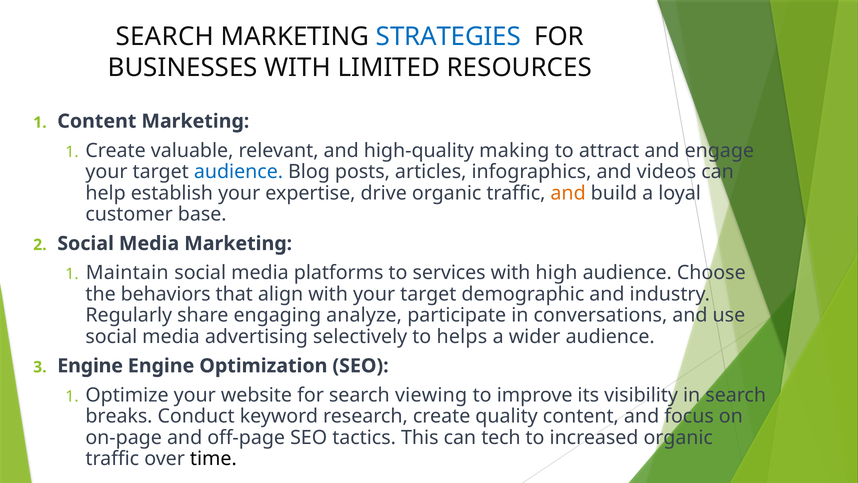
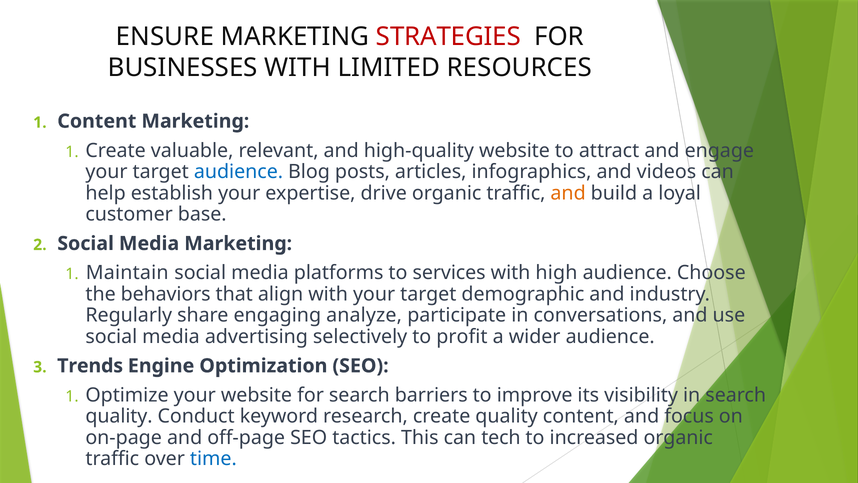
SEARCH: SEARCH -> ENSURE (165, 37)
STRATEGIES colour: blue -> red (448, 37)
high-quality making: making -> website (514, 150)
helps: helps -> profit (462, 336)
Engine: Engine -> Trends (90, 366)
viewing: viewing -> barriers (431, 395)
breaks: breaks -> quality (119, 416)
time colour: black -> blue (213, 459)
